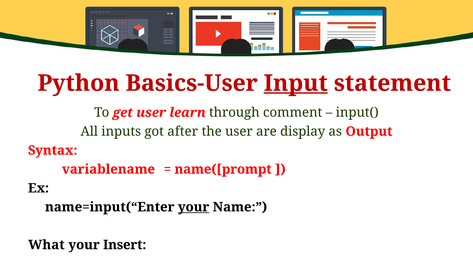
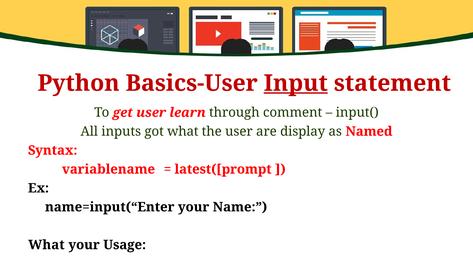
got after: after -> what (183, 131)
Output: Output -> Named (369, 131)
name([prompt: name([prompt -> latest([prompt (223, 169)
your underline: present -> none (194, 207)
Insert: Insert -> Usage (125, 245)
